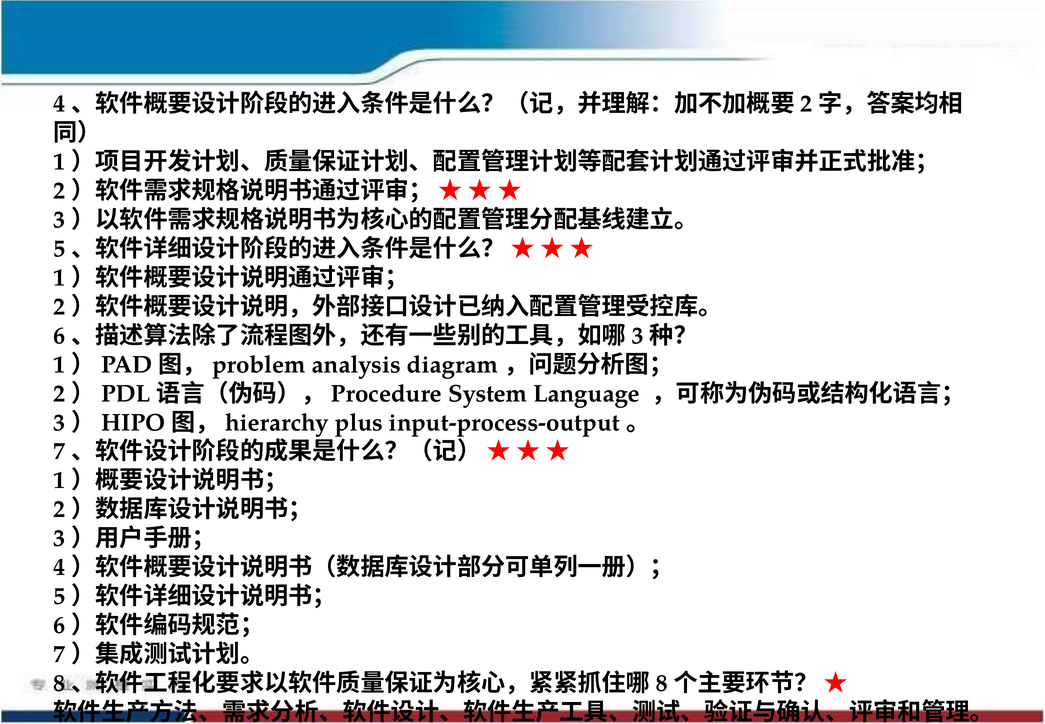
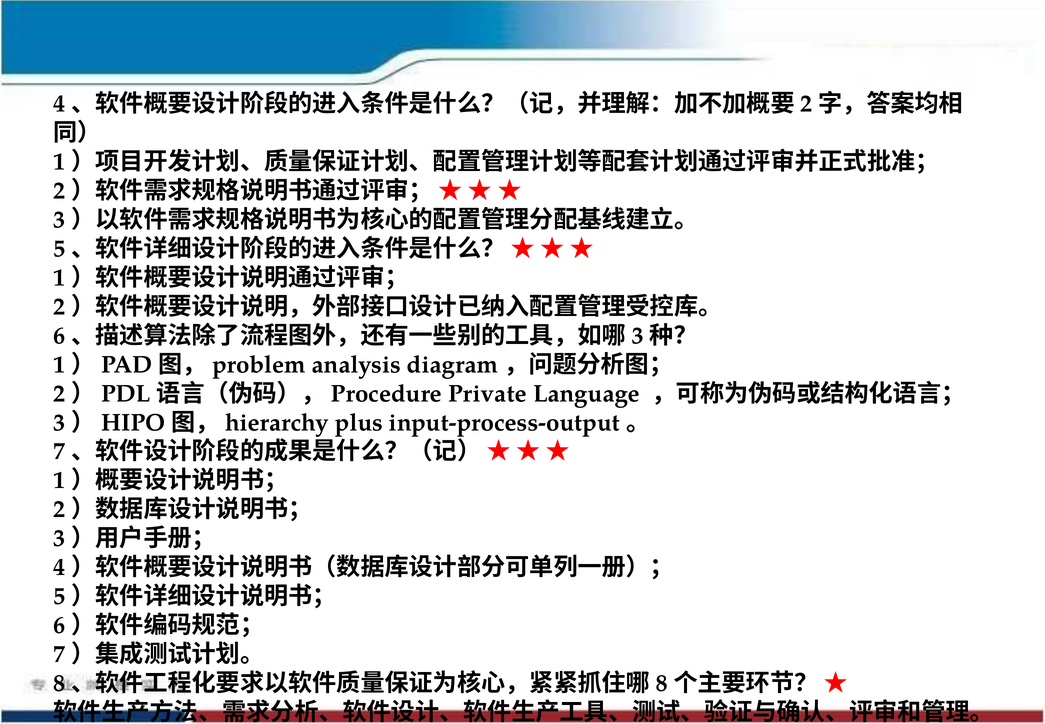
System: System -> Private (487, 393)
